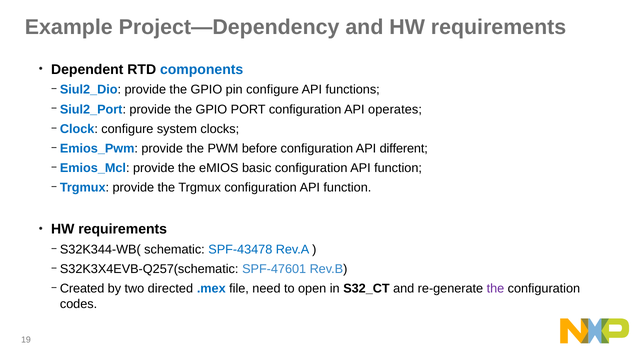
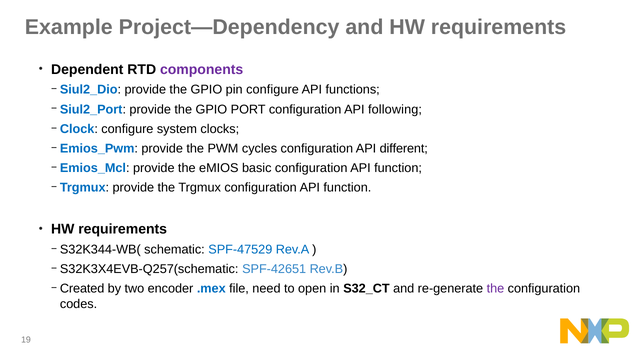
components colour: blue -> purple (202, 69)
operates: operates -> following (395, 109)
before: before -> cycles (260, 148)
SPF-43478: SPF-43478 -> SPF-47529 (240, 249)
SPF-47601: SPF-47601 -> SPF-42651 (274, 269)
directed: directed -> encoder (170, 288)
